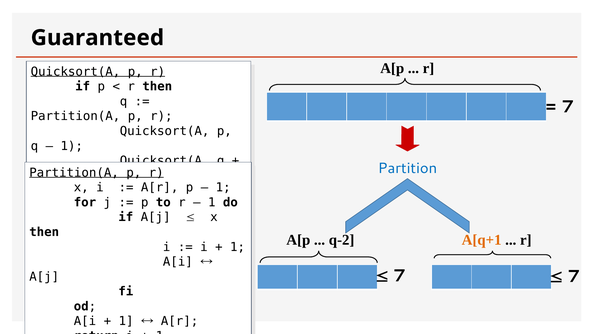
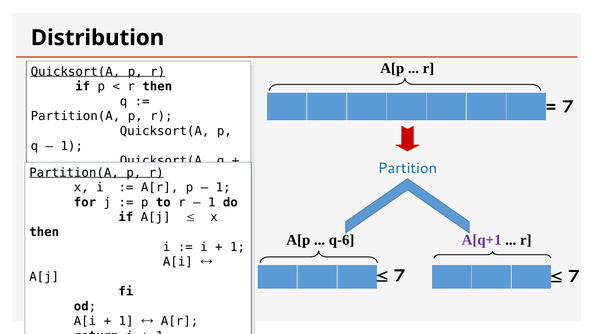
Guaranteed: Guaranteed -> Distribution (97, 38)
q-2: q-2 -> q-6 (342, 240)
A[q+1 colour: orange -> purple (482, 240)
